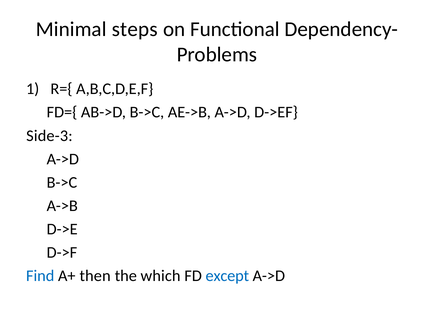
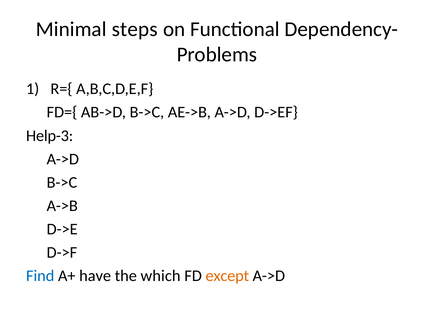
Side-3: Side-3 -> Help-3 (50, 136)
then: then -> have (95, 276)
except colour: blue -> orange (227, 276)
